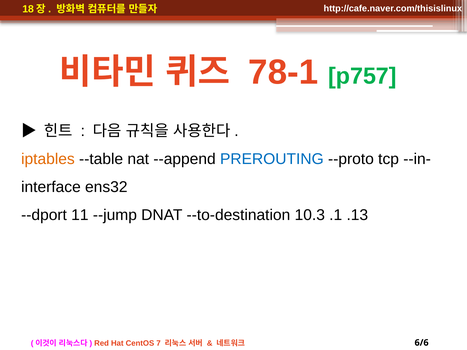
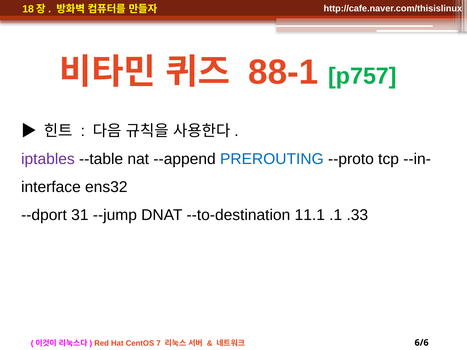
78-1: 78-1 -> 88-1 (283, 72)
iptables colour: orange -> purple (48, 159)
11: 11 -> 31 (80, 215)
10.3: 10.3 -> 11.1 (310, 215)
.13: .13 -> .33 (357, 215)
